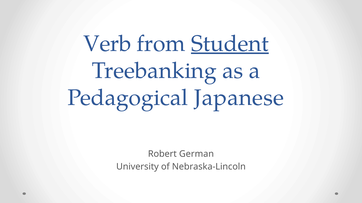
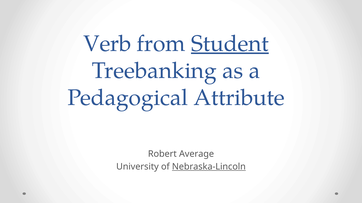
Japanese: Japanese -> Attribute (239, 98)
German: German -> Average (197, 154)
Nebraska-Lincoln underline: none -> present (209, 167)
